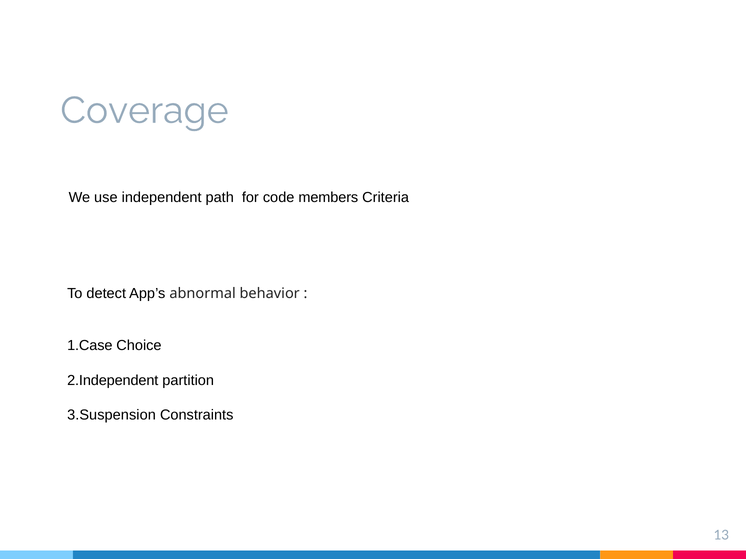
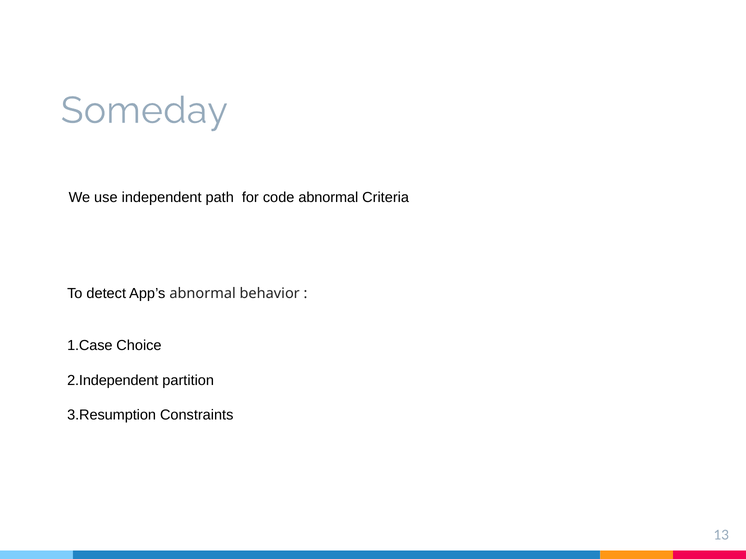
Coverage: Coverage -> Someday (144, 111)
code members: members -> abnormal (328, 197)
3.Suspension: 3.Suspension -> 3.Resumption (112, 416)
